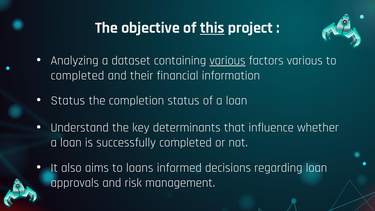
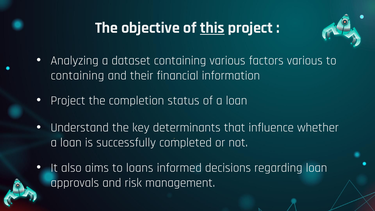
various underline: present -> none (227, 60)
completed: completed -> containing (77, 75)
Status: Status -> Project (68, 101)
